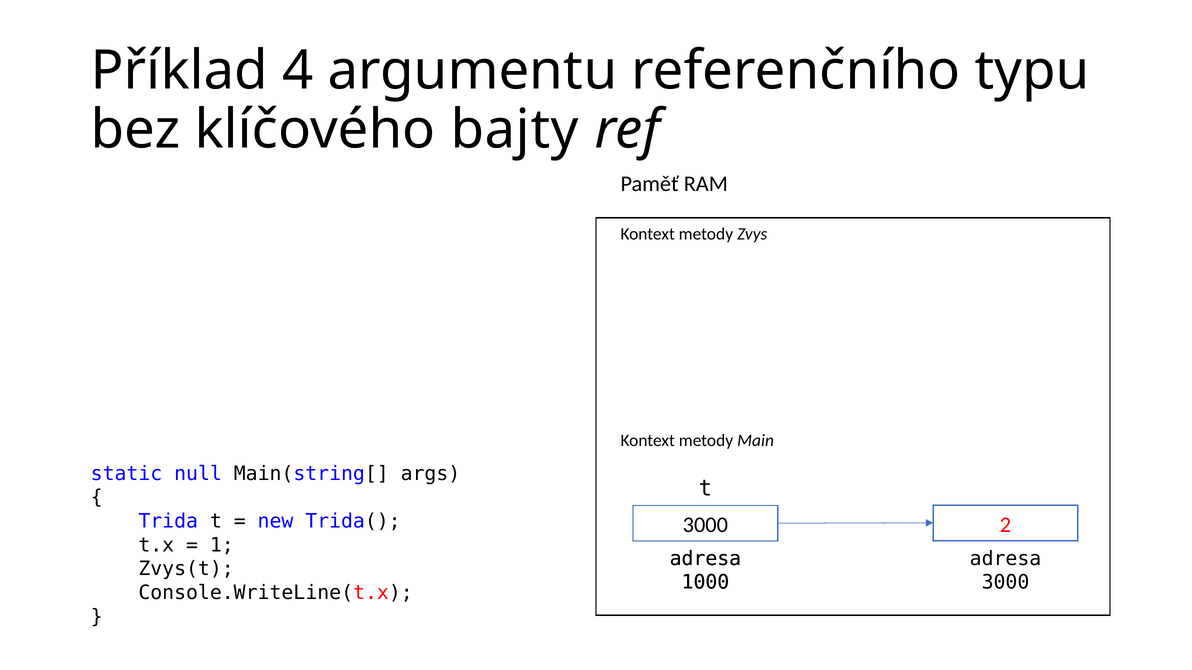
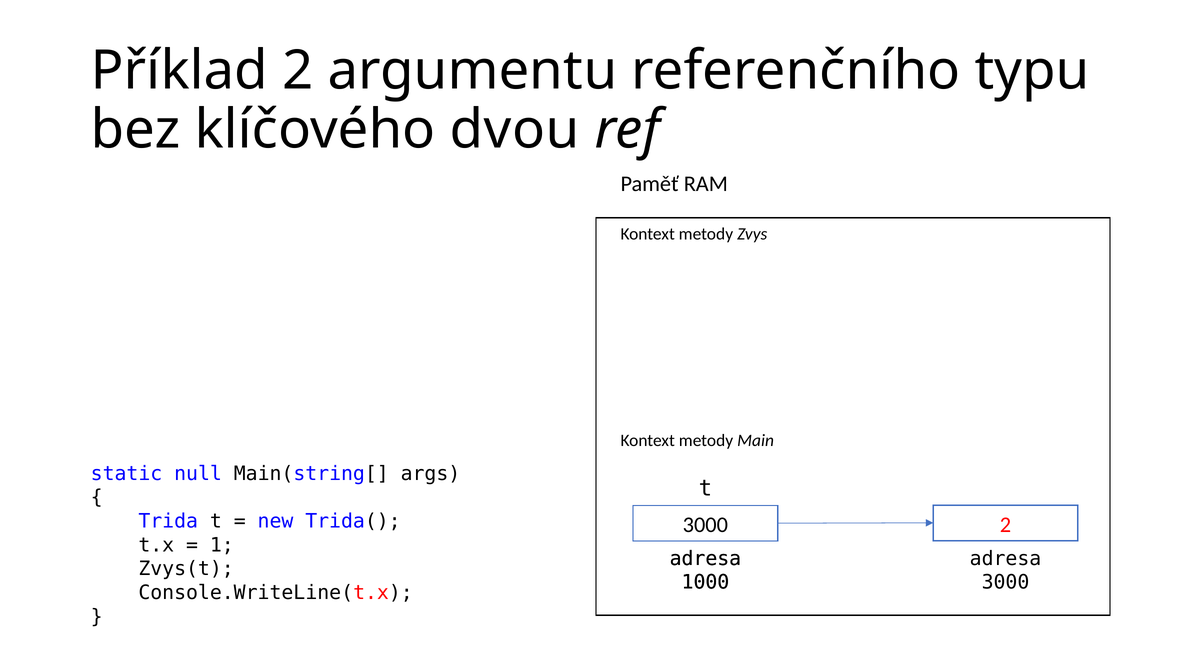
Příklad 4: 4 -> 2 (298, 71)
bajty: bajty -> dvou (515, 130)
